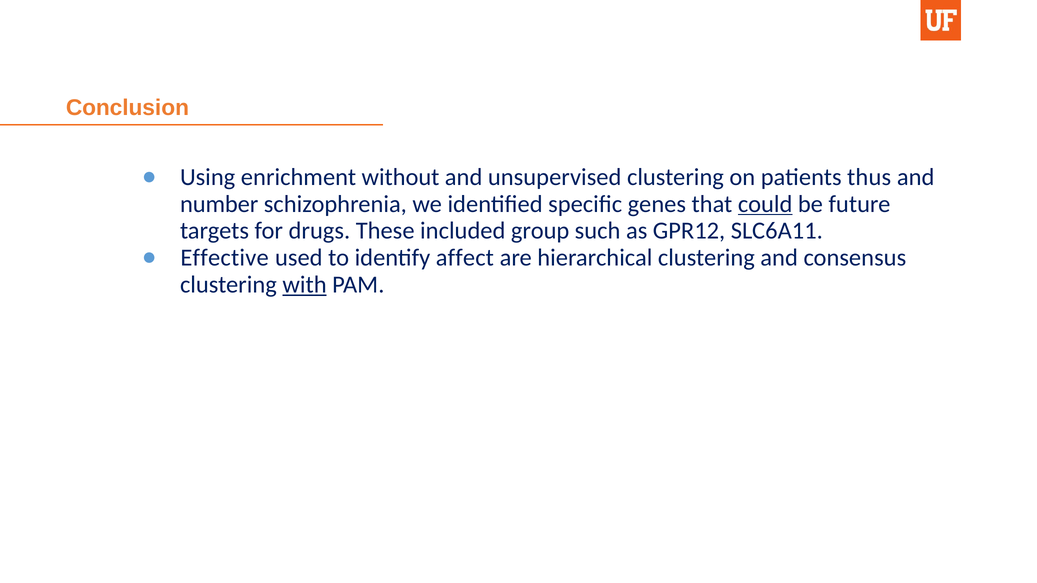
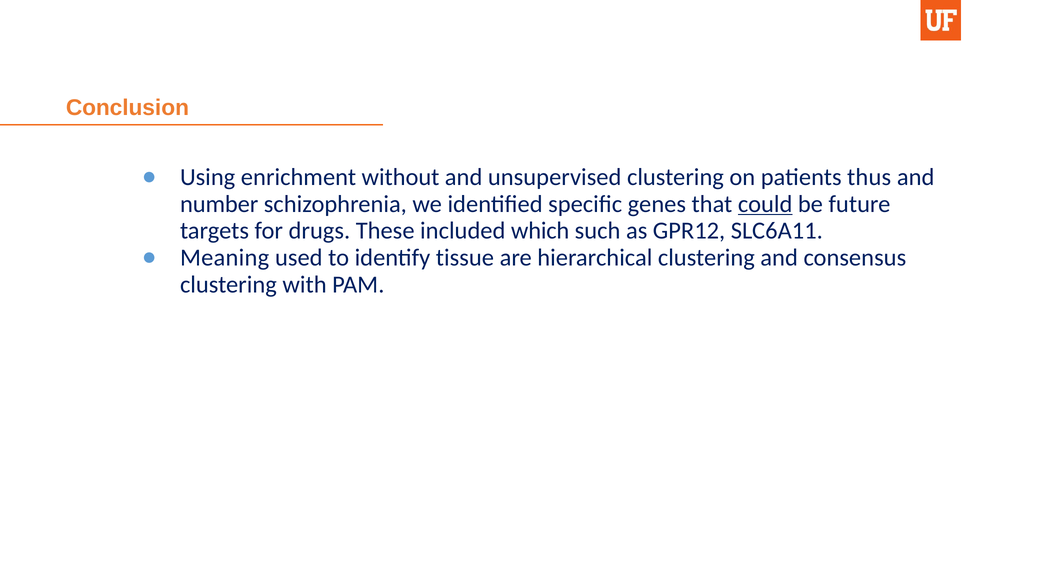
group: group -> which (540, 231)
Effective: Effective -> Meaning (225, 258)
affect: affect -> tissue (465, 258)
with underline: present -> none (305, 285)
